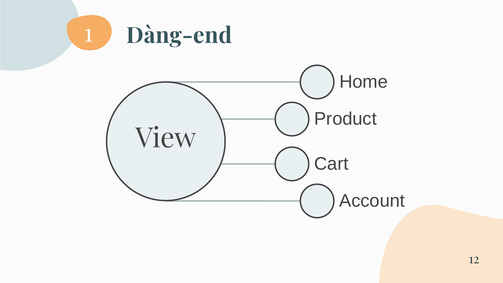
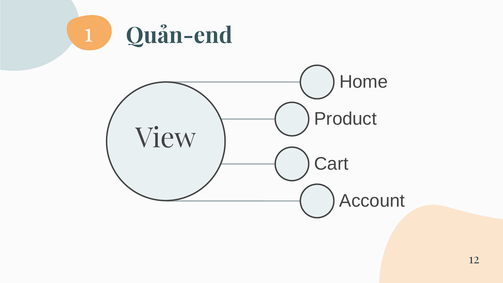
Dàng-end: Dàng-end -> Quản-end (179, 36)
